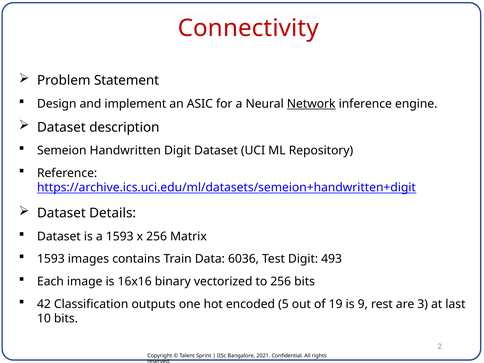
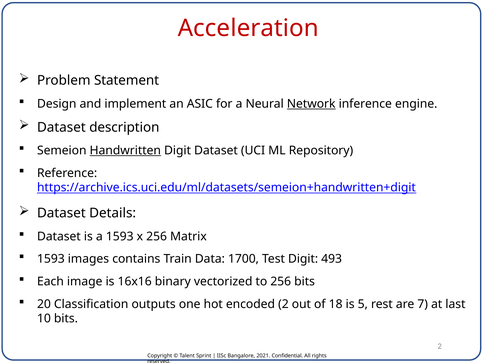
Connectivity: Connectivity -> Acceleration (248, 28)
Handwritten underline: none -> present (125, 151)
6036: 6036 -> 1700 (243, 259)
42: 42 -> 20 (44, 304)
encoded 5: 5 -> 2 (283, 304)
19: 19 -> 18 (336, 304)
9: 9 -> 5 (363, 304)
3: 3 -> 7 (423, 304)
